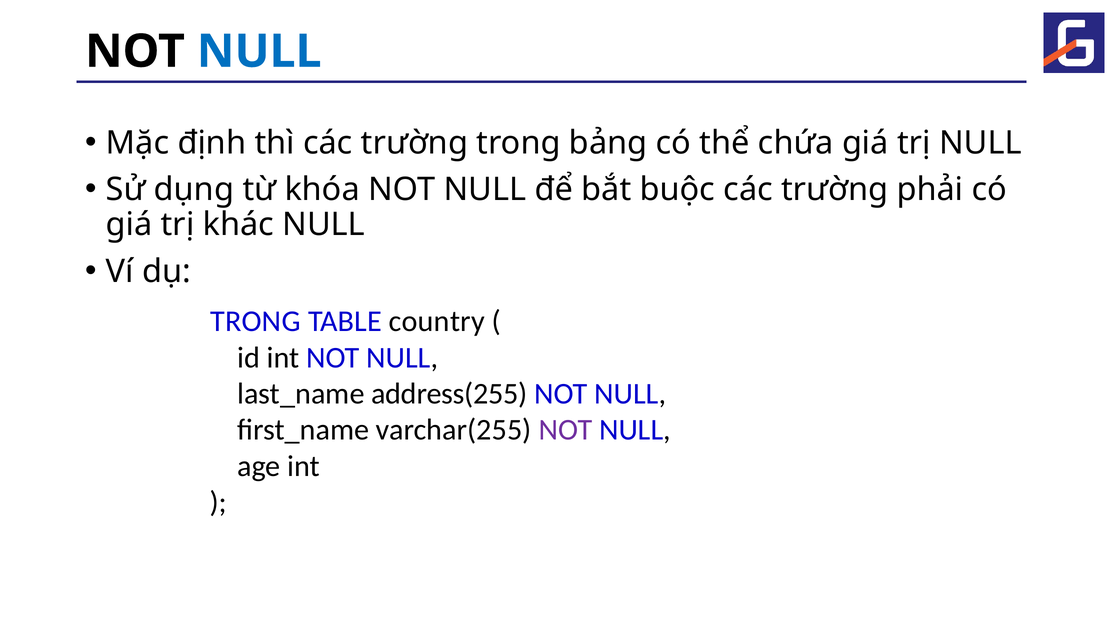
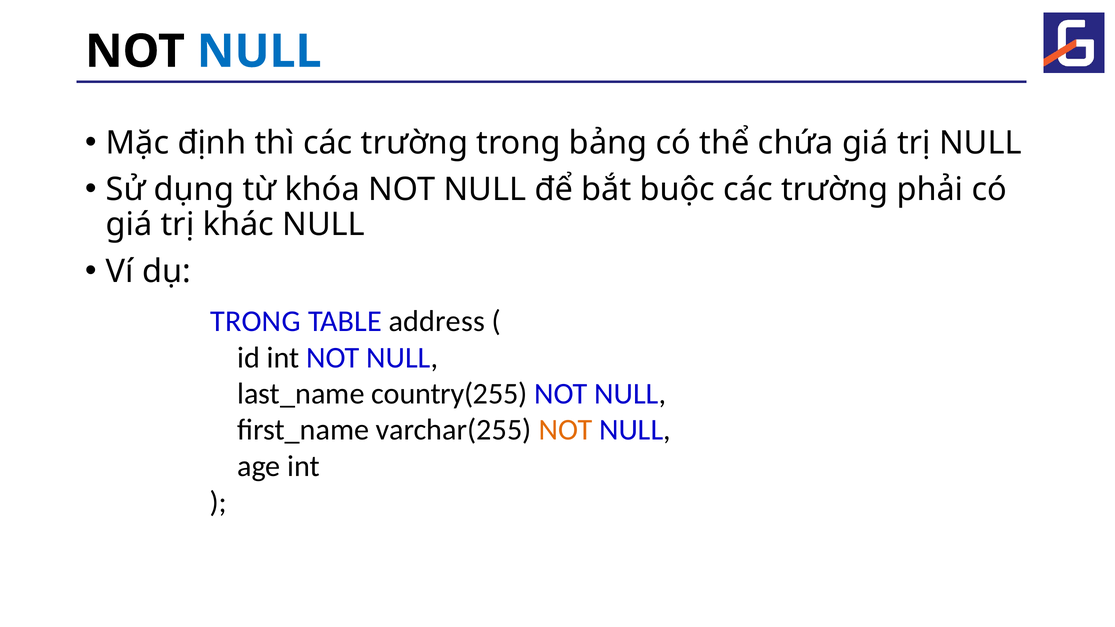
country: country -> address (437, 322)
address(255: address(255 -> country(255 (449, 394)
NOT colour: purple -> orange (566, 430)
